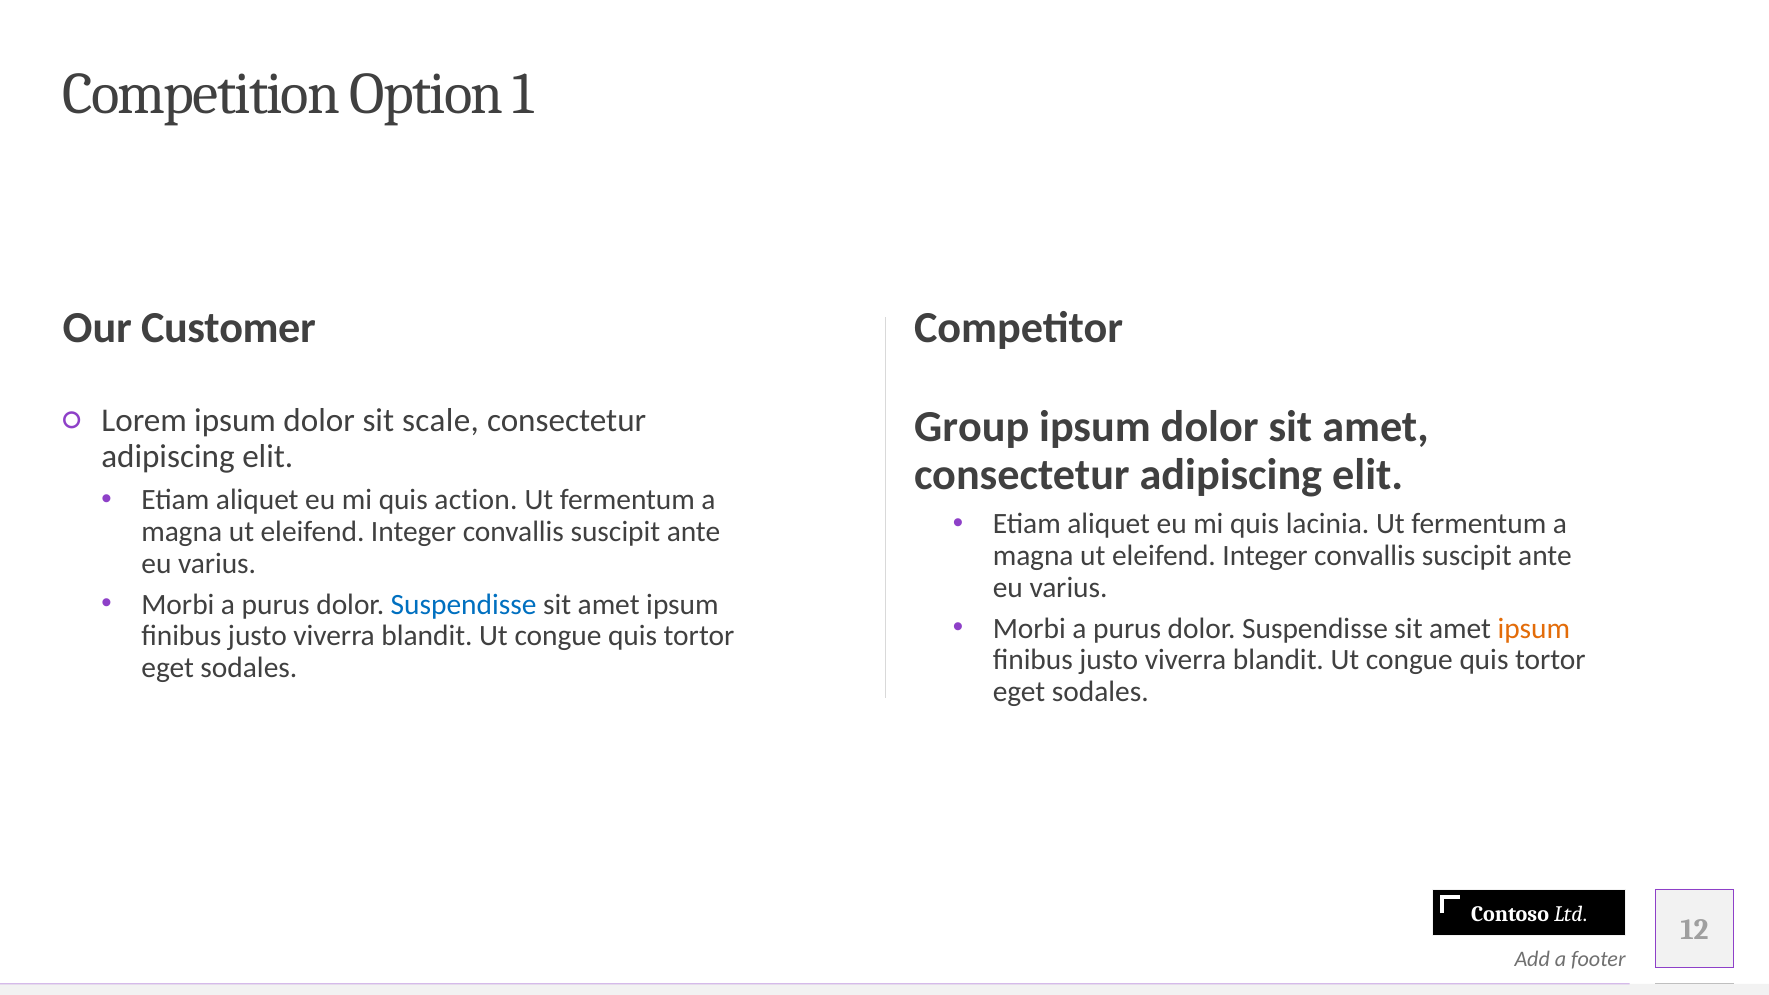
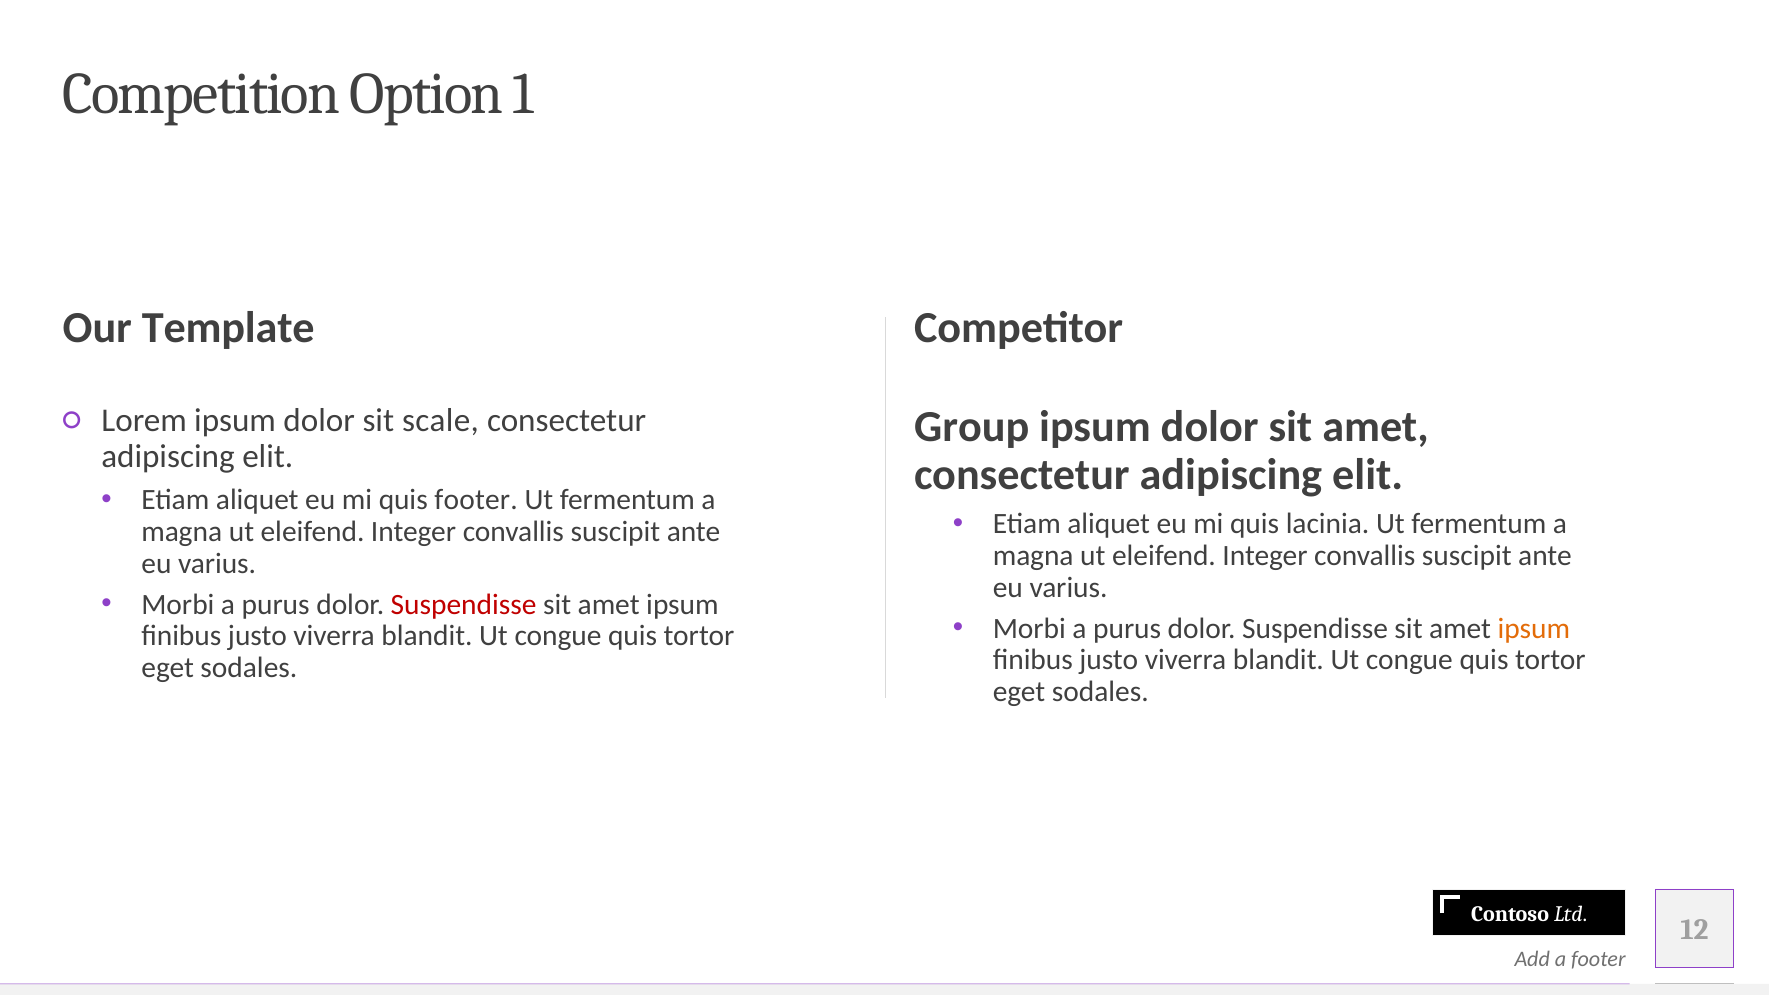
Customer: Customer -> Template (228, 328)
quis action: action -> footer (476, 500)
Suspendisse colour: blue -> red (464, 604)
